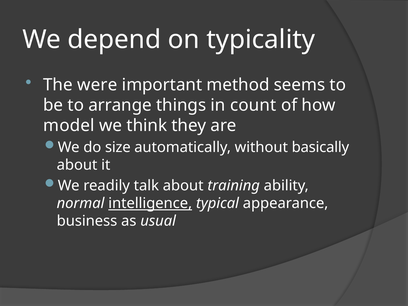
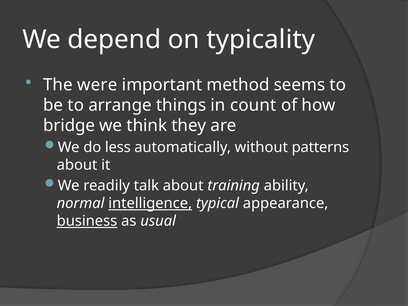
model: model -> bridge (69, 126)
size: size -> less (118, 147)
basically: basically -> patterns (320, 147)
business underline: none -> present (87, 221)
